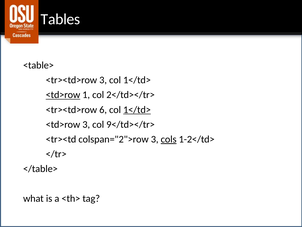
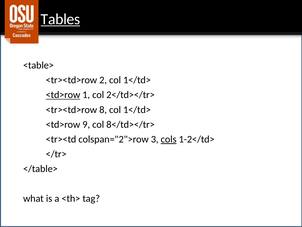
Tables underline: none -> present (60, 19)
<tr><td>row 3: 3 -> 2 (103, 80)
6: 6 -> 8 (103, 109)
1</td> underline: present -> none (137, 109)
<td>row 3: 3 -> 9 (86, 124)
9</td></tr>: 9</td></tr> -> 8</td></tr> (131, 124)
